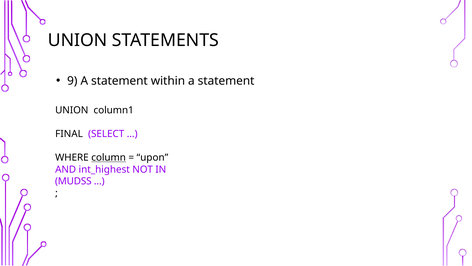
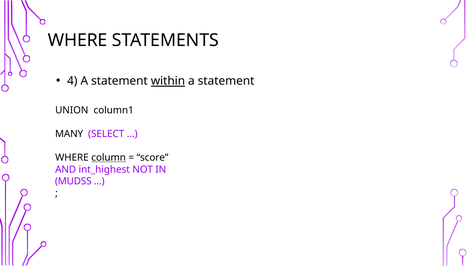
UNION: UNION -> WHERE (78, 40)
9: 9 -> 4 (72, 81)
within underline: none -> present (168, 81)
FINAL: FINAL -> MANY (69, 134)
upon: upon -> score (153, 157)
